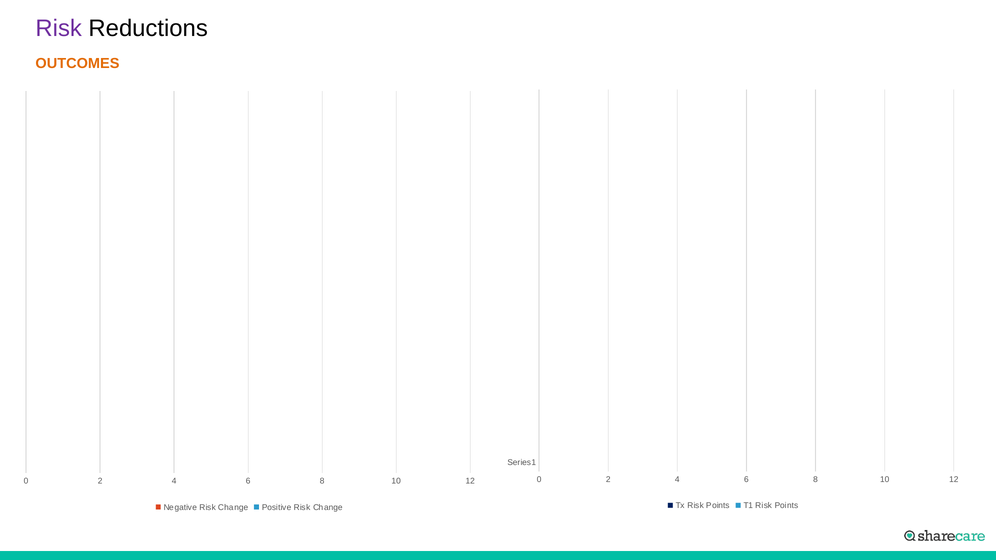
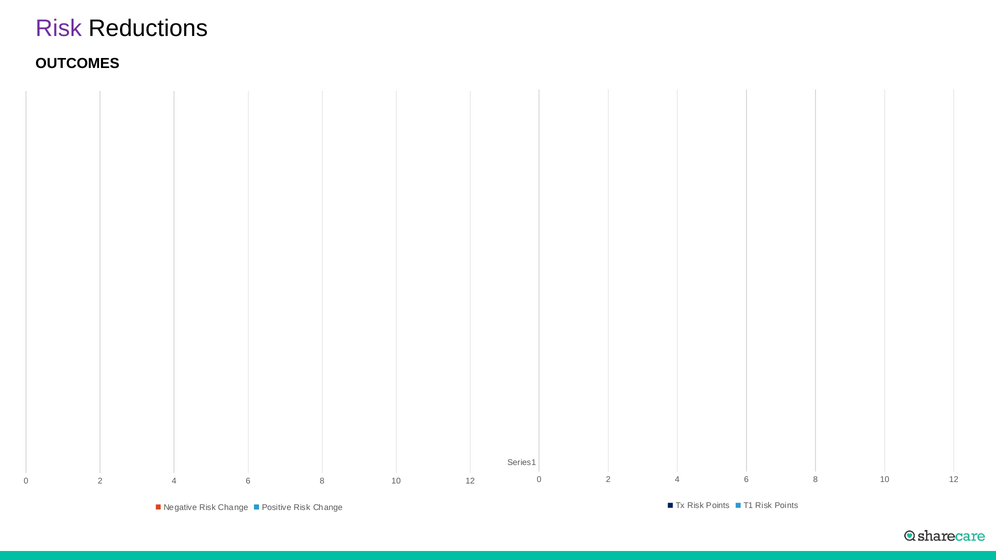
OUTCOMES colour: orange -> black (77, 64)
